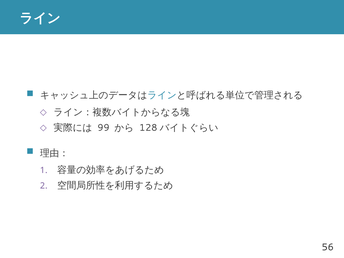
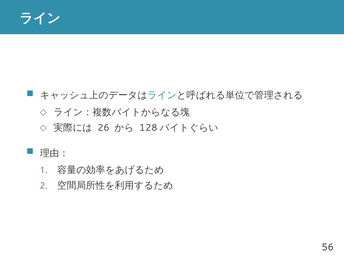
99: 99 -> 26 (103, 128)
